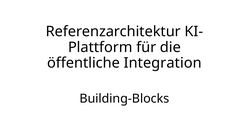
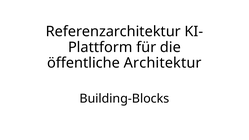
Integration: Integration -> Architektur (163, 63)
